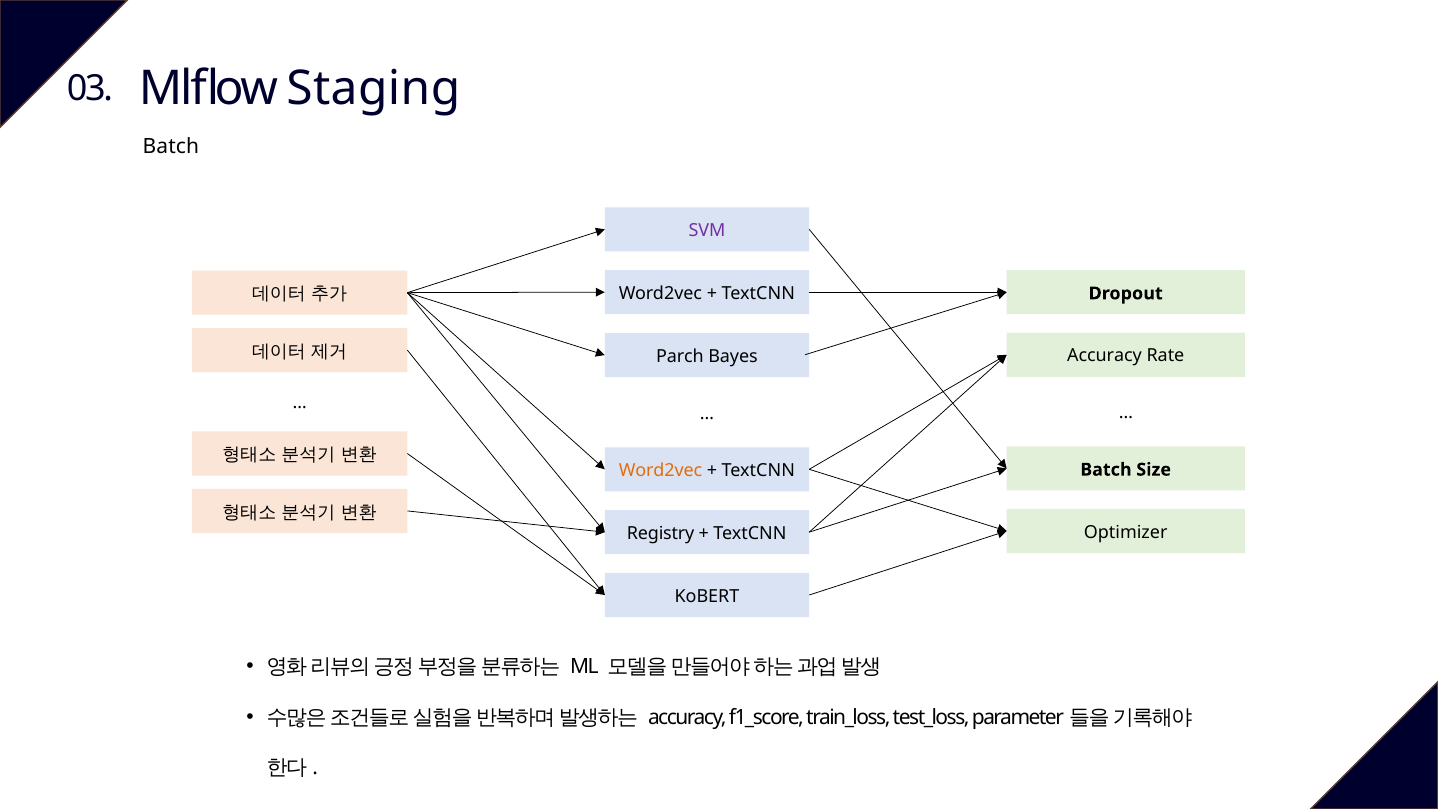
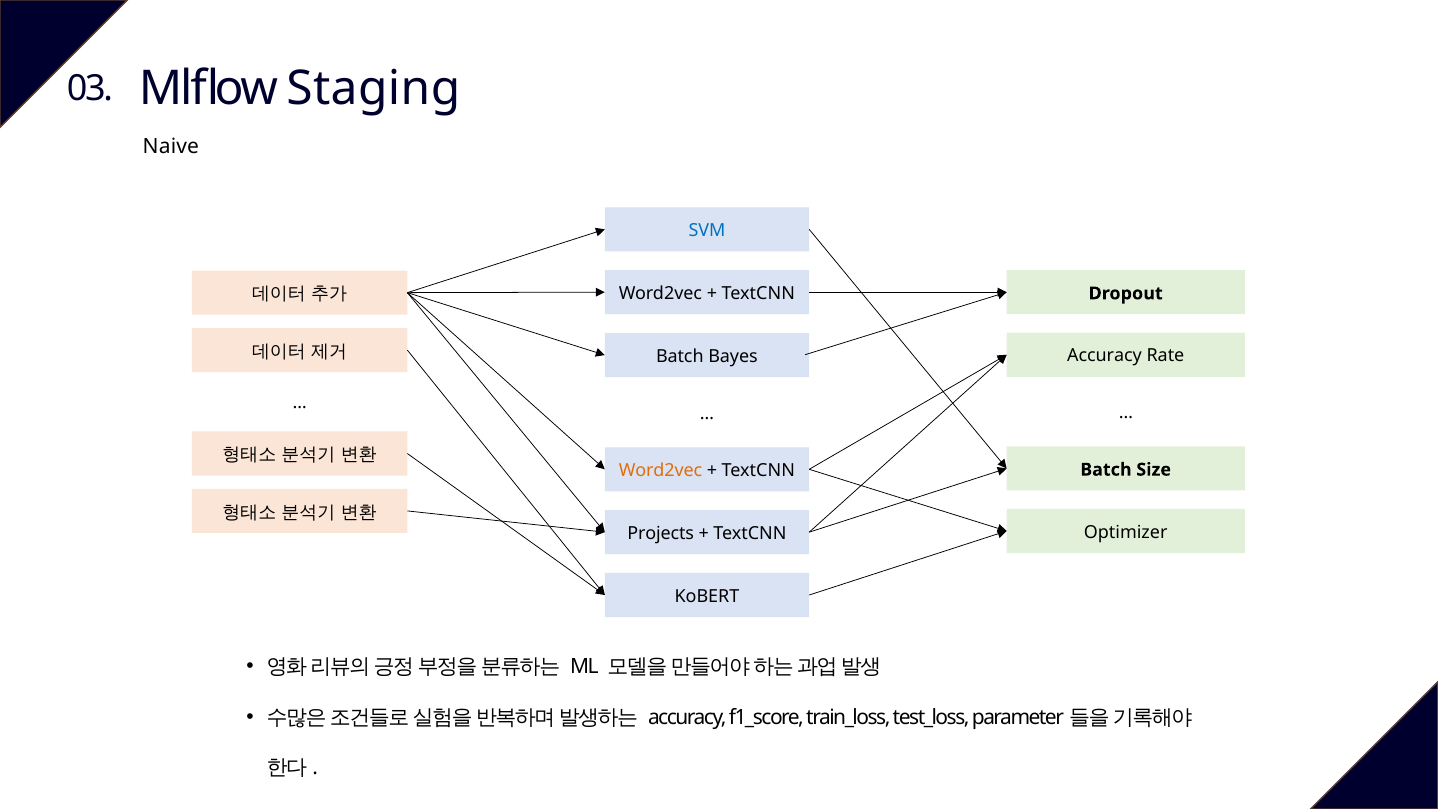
Batch: Batch -> Naive (171, 146)
SVM colour: purple -> blue (707, 231)
Parch: Parch -> Batch (680, 356)
Registry: Registry -> Projects (661, 533)
